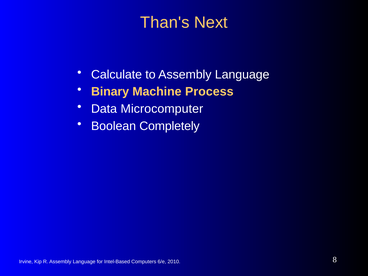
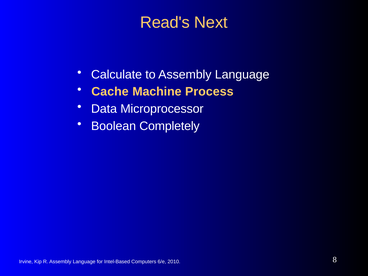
Than's: Than's -> Read's (165, 23)
Binary: Binary -> Cache (110, 92)
Microcomputer: Microcomputer -> Microprocessor (162, 109)
